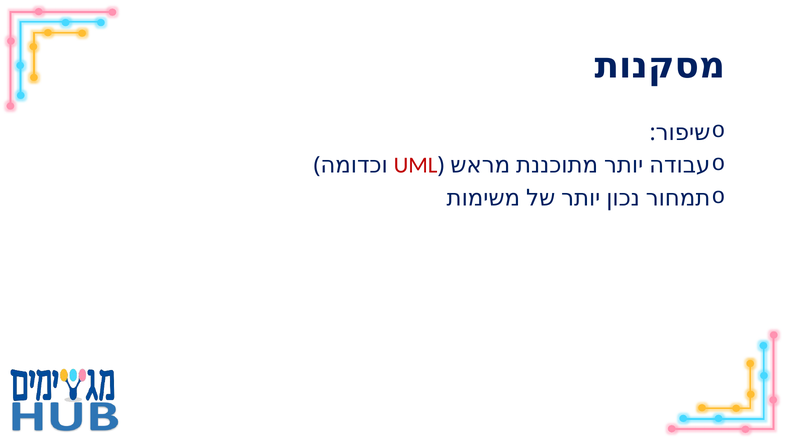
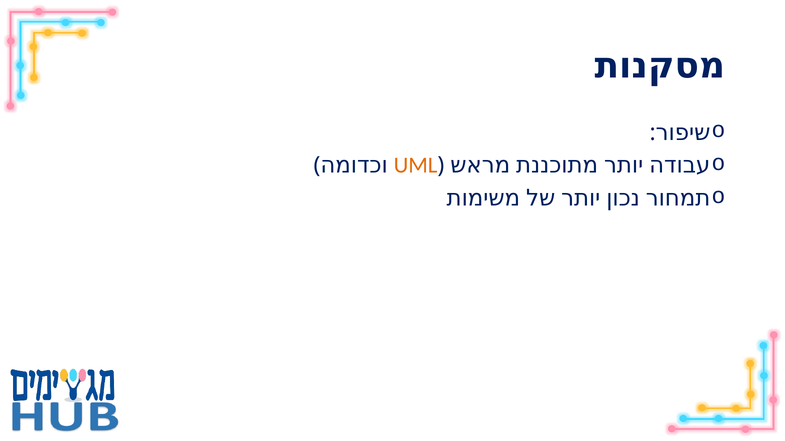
UML colour: red -> orange (416, 166)
